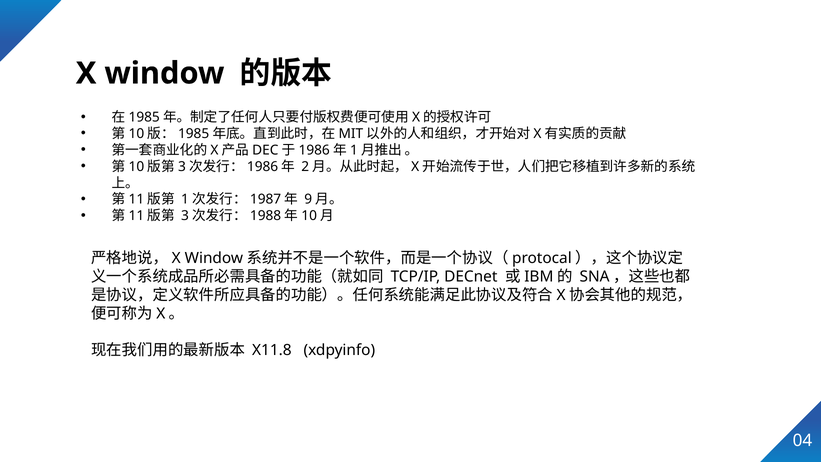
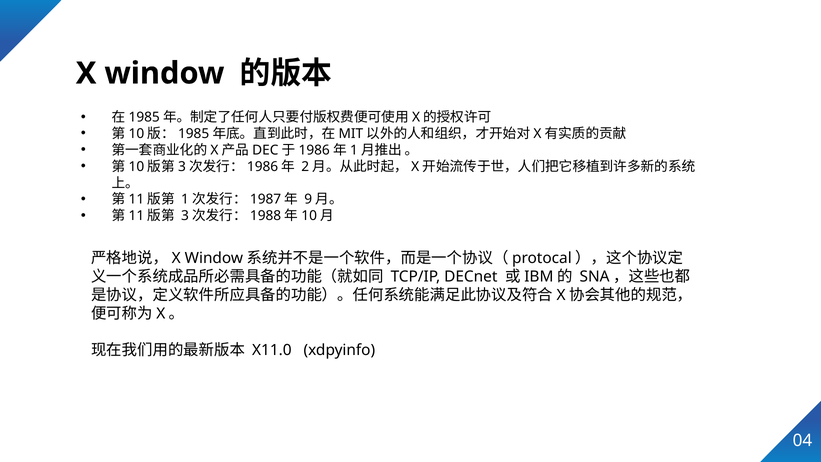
X11.8: X11.8 -> X11.0 (272, 350)
